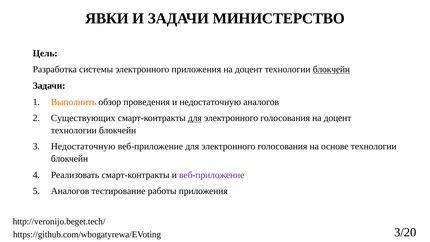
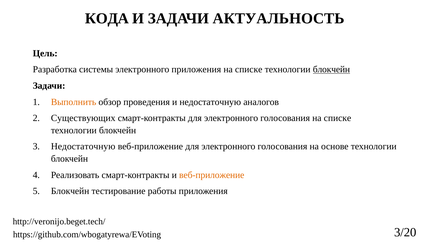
ЯВКИ: ЯВКИ -> КОДА (107, 18)
МИНИСТЕРСТВО: МИНИСТЕРСТВО -> АКТУАЛЬНОСТЬ (279, 18)
доцент: доцент -> списке (249, 69)
для underline: present -> none (195, 118)
голосования на доцент: доцент -> списке (337, 118)
веб-приложение colour: purple -> orange (212, 175)
Аналогов: Аналогов -> Блокчейн (70, 191)
